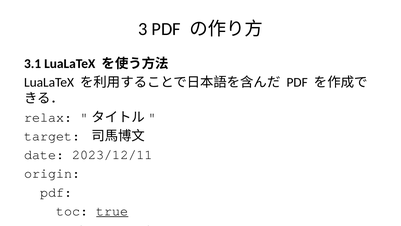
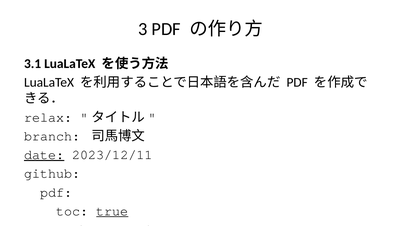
target: target -> branch (52, 136)
date underline: none -> present (44, 154)
origin: origin -> github (52, 173)
